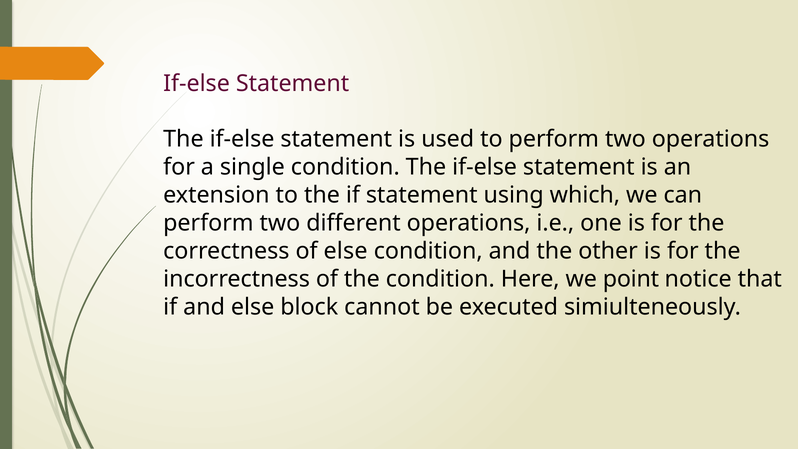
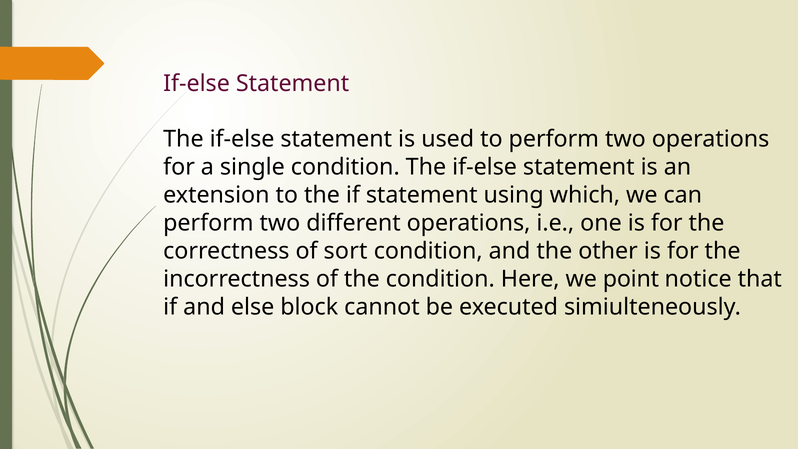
of else: else -> sort (346, 251)
